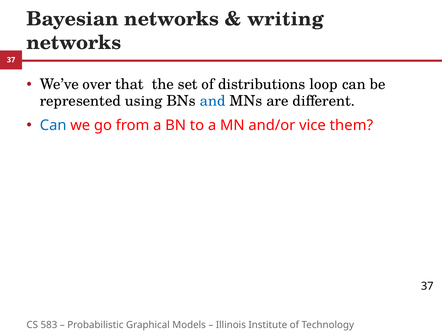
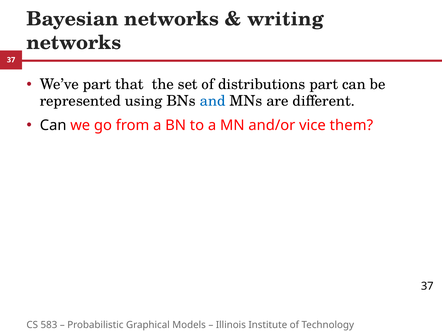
We’ve over: over -> part (97, 84)
distributions loop: loop -> part (324, 84)
Can colour: blue -> black (53, 125)
